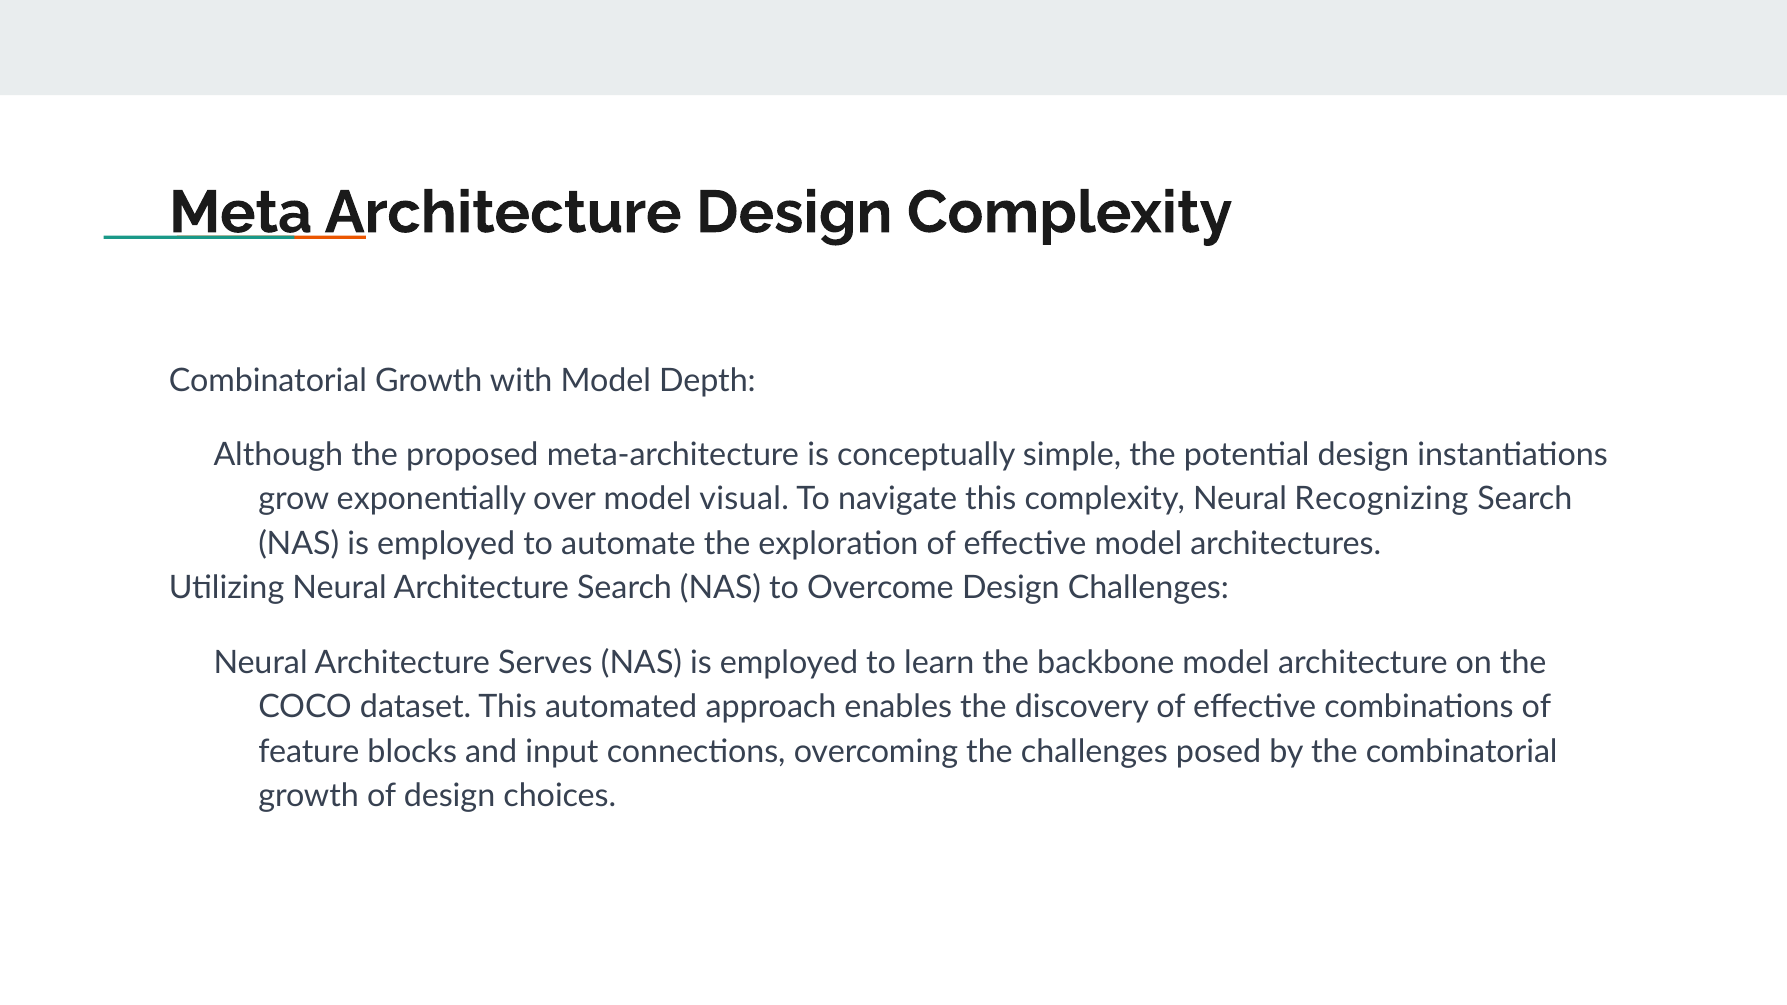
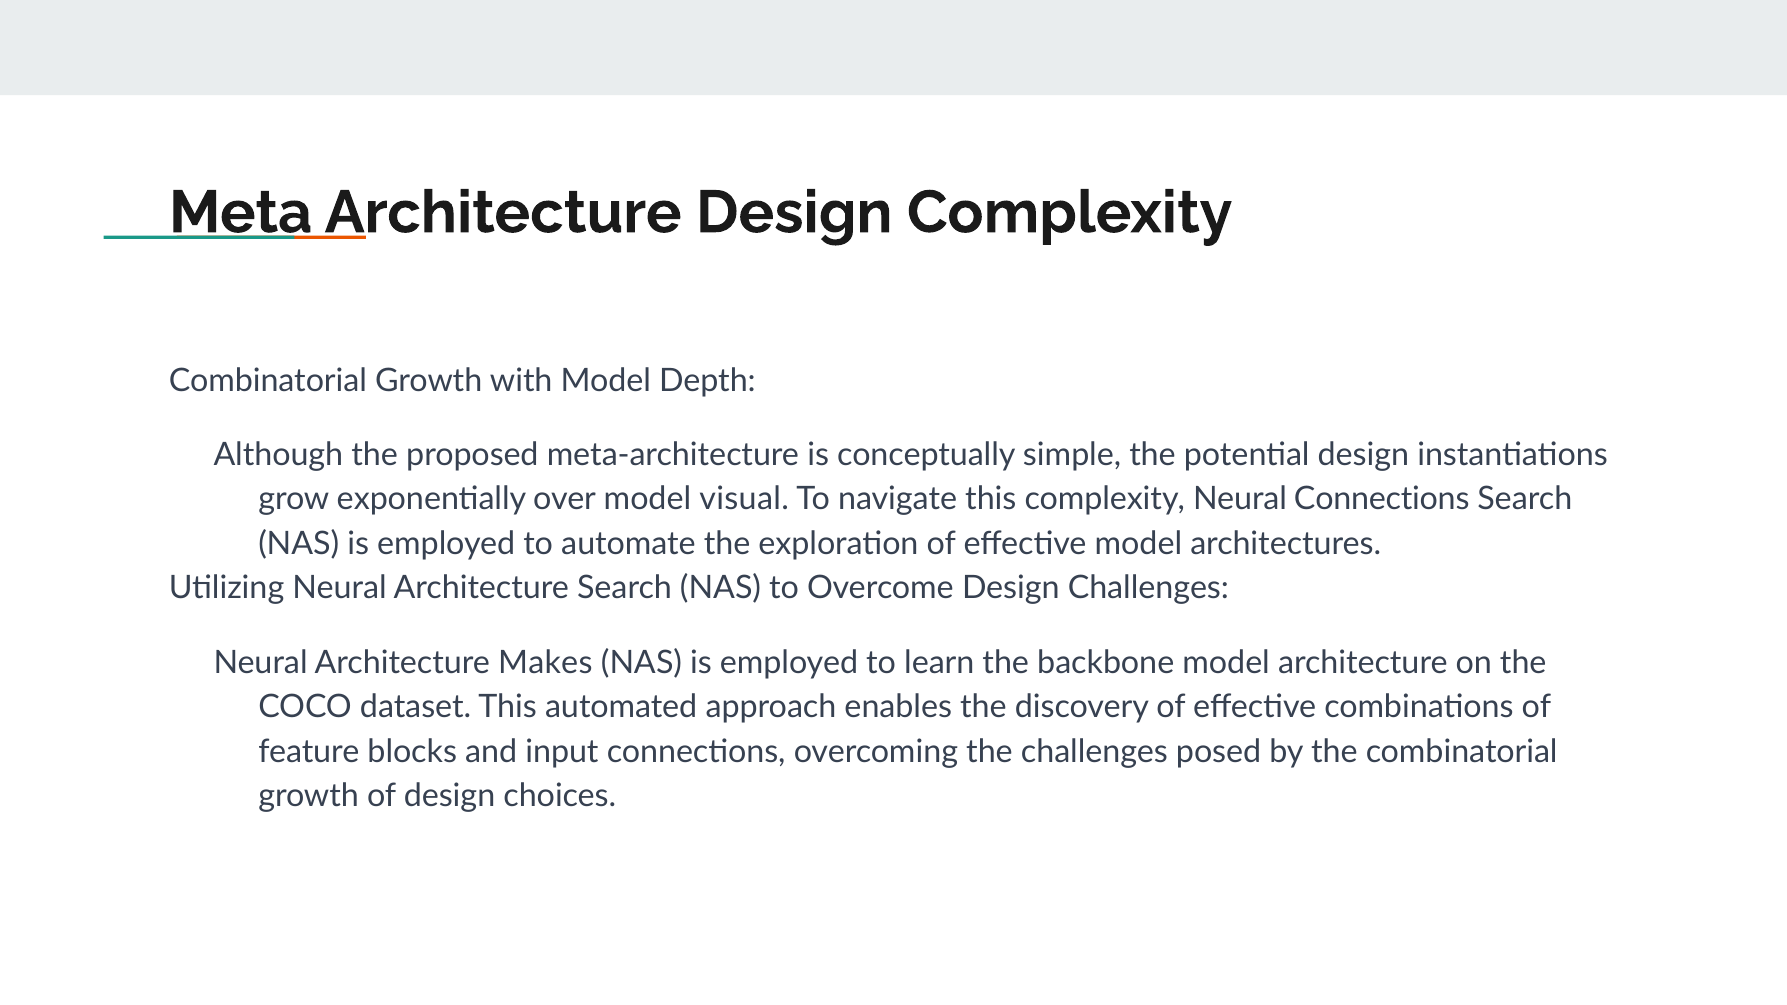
Neural Recognizing: Recognizing -> Connections (1382, 499)
Serves: Serves -> Makes (545, 663)
